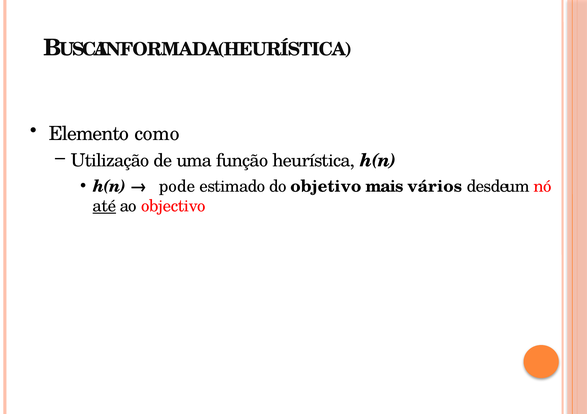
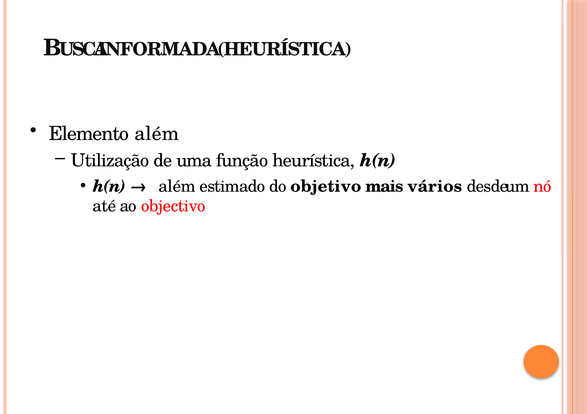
Elemento como: como -> além (157, 134)
pode: pode -> além (177, 187)
até underline: present -> none (104, 207)
